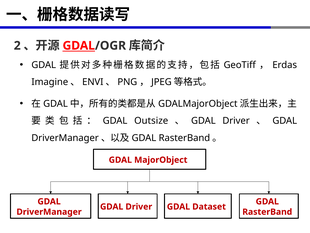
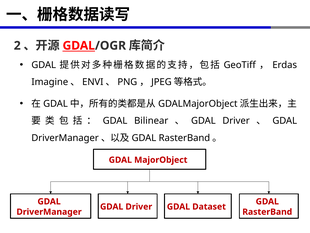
Outsize: Outsize -> Bilinear (151, 121)
